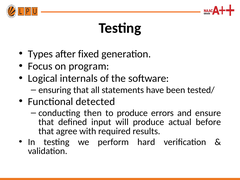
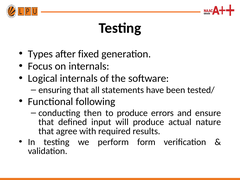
on program: program -> internals (89, 66)
detected: detected -> following (95, 102)
before: before -> nature (208, 122)
hard: hard -> form (146, 142)
